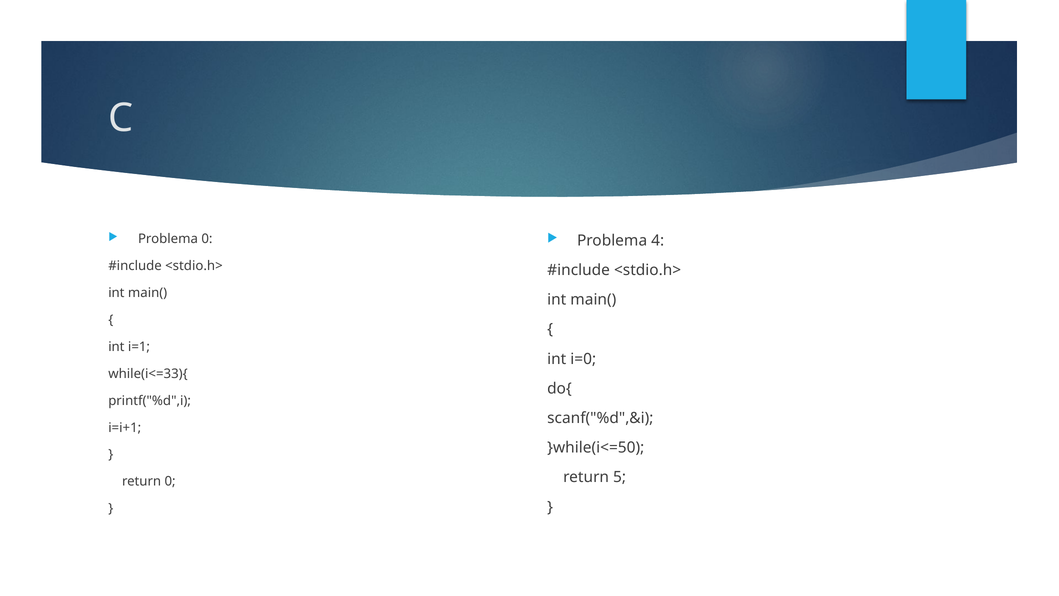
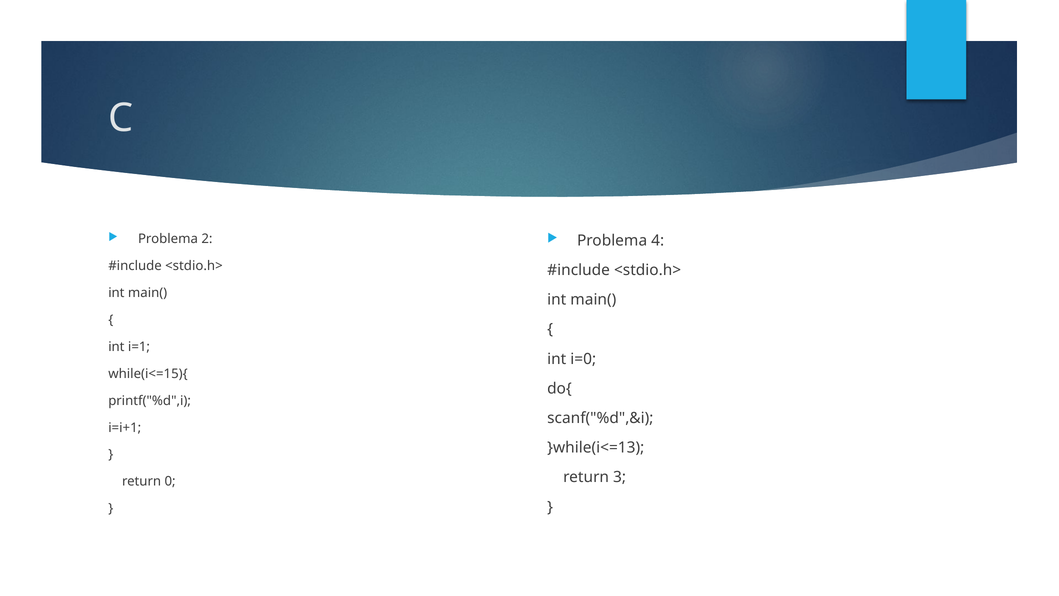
Problema 0: 0 -> 2 (207, 239)
while(i<=33){: while(i<=33){ -> while(i<=15){ (148, 374)
}while(i<=50: }while(i<=50 -> }while(i<=13 (596, 448)
5: 5 -> 3 (620, 477)
